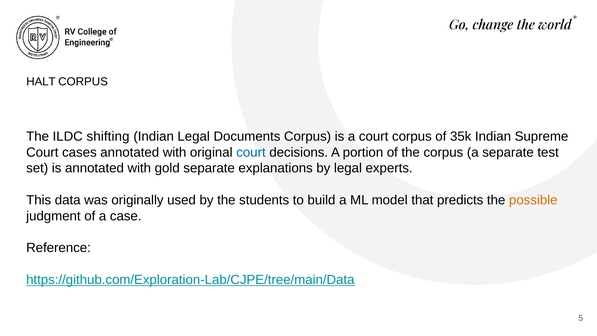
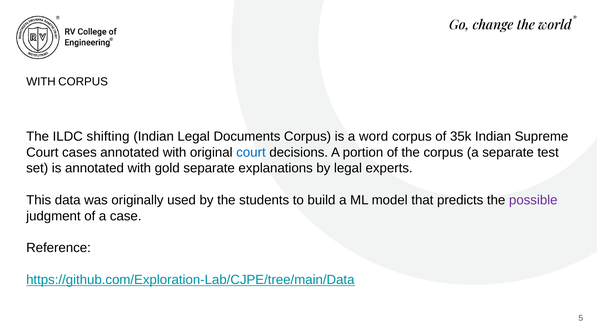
HALT: HALT -> WITH (41, 82)
a court: court -> word (374, 136)
possible colour: orange -> purple (533, 200)
